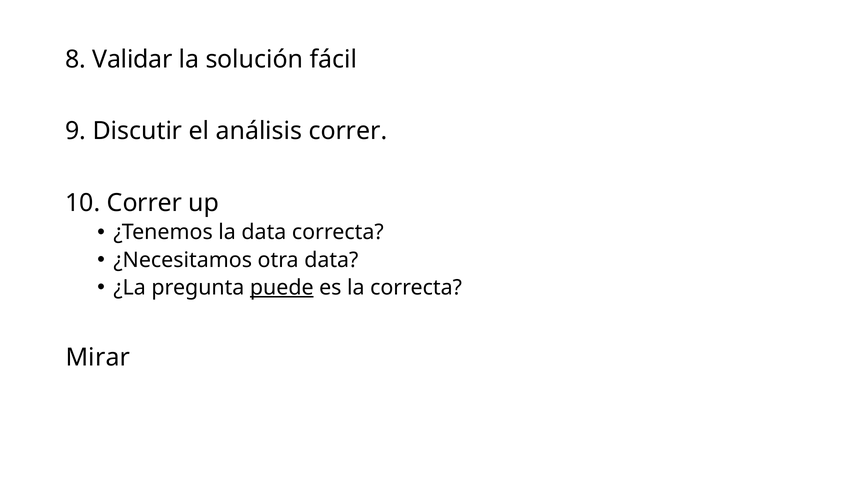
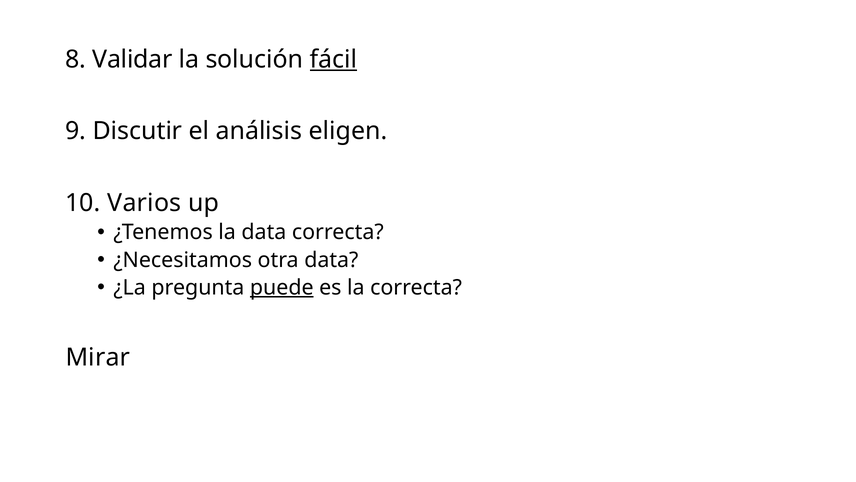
fácil underline: none -> present (333, 59)
análisis correr: correr -> eligen (348, 131)
10 Correr: Correr -> Varios (144, 203)
